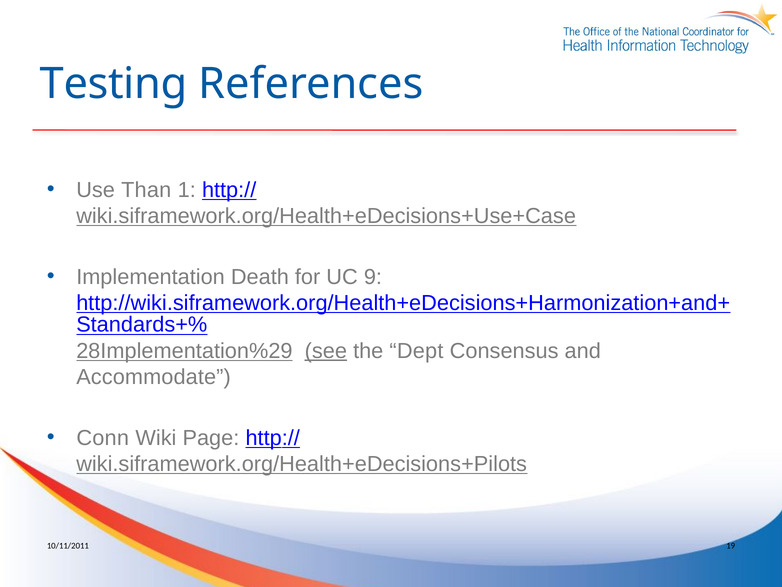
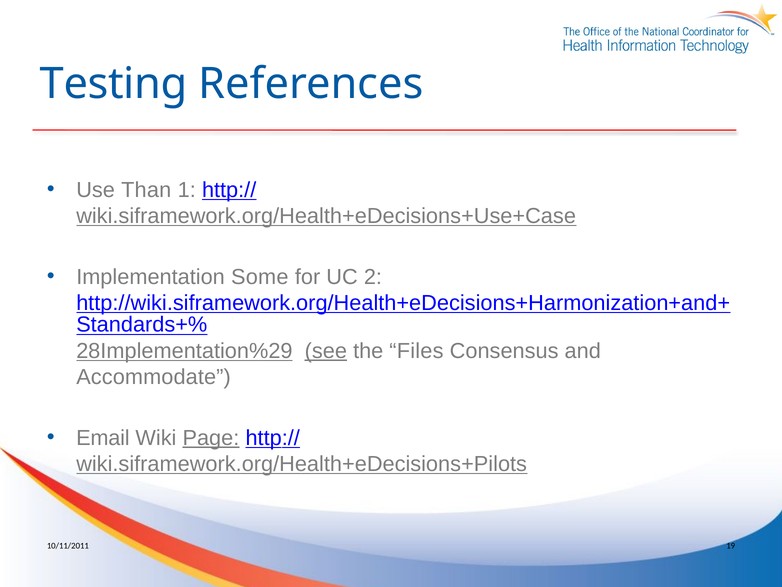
Death: Death -> Some (260, 277)
9: 9 -> 2 (373, 277)
Dept: Dept -> Files (416, 351)
Conn: Conn -> Email (103, 438)
Page underline: none -> present (211, 438)
